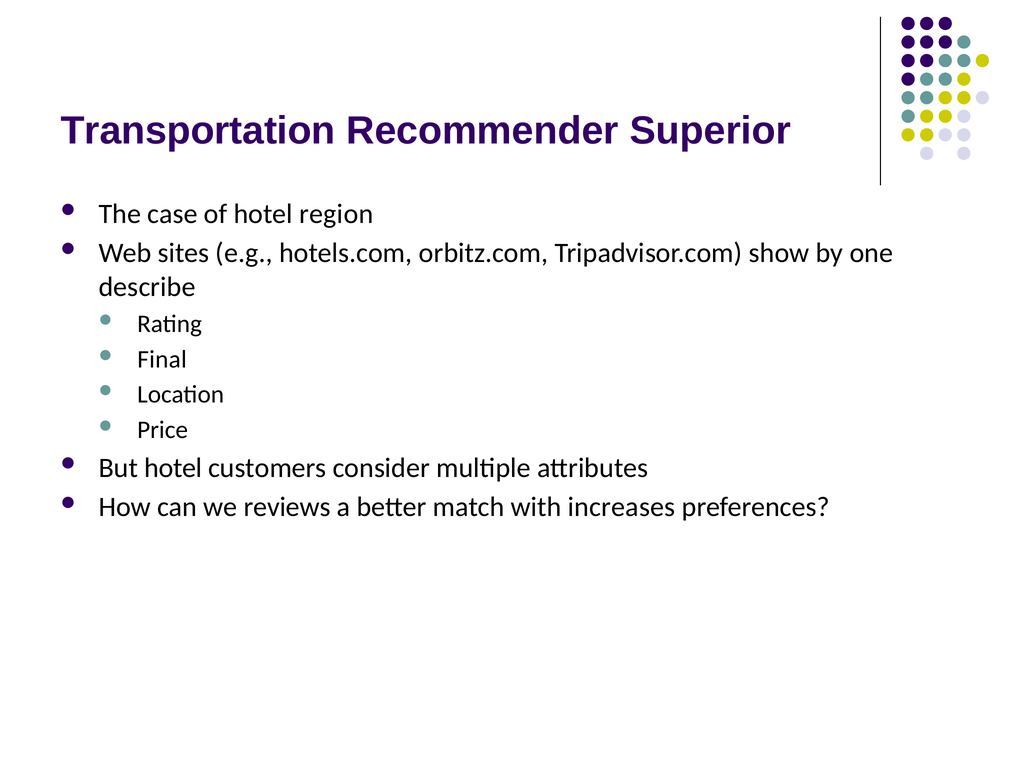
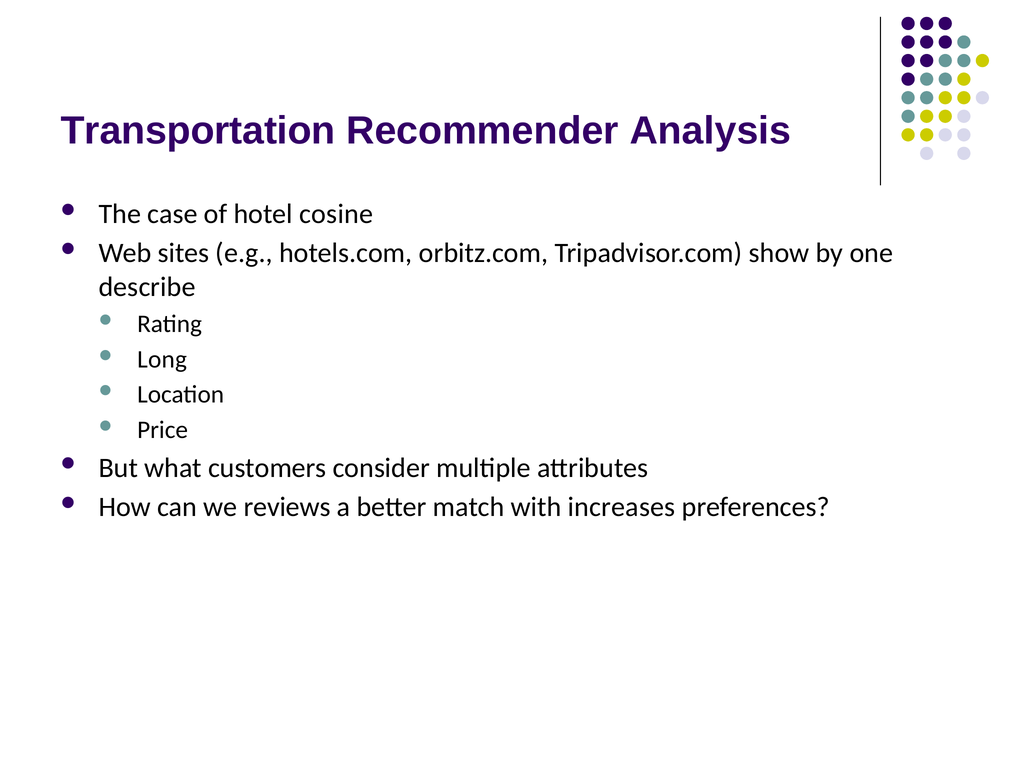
Superior: Superior -> Analysis (710, 131)
region: region -> cosine (336, 214)
Final: Final -> Long (162, 359)
But hotel: hotel -> what (173, 468)
